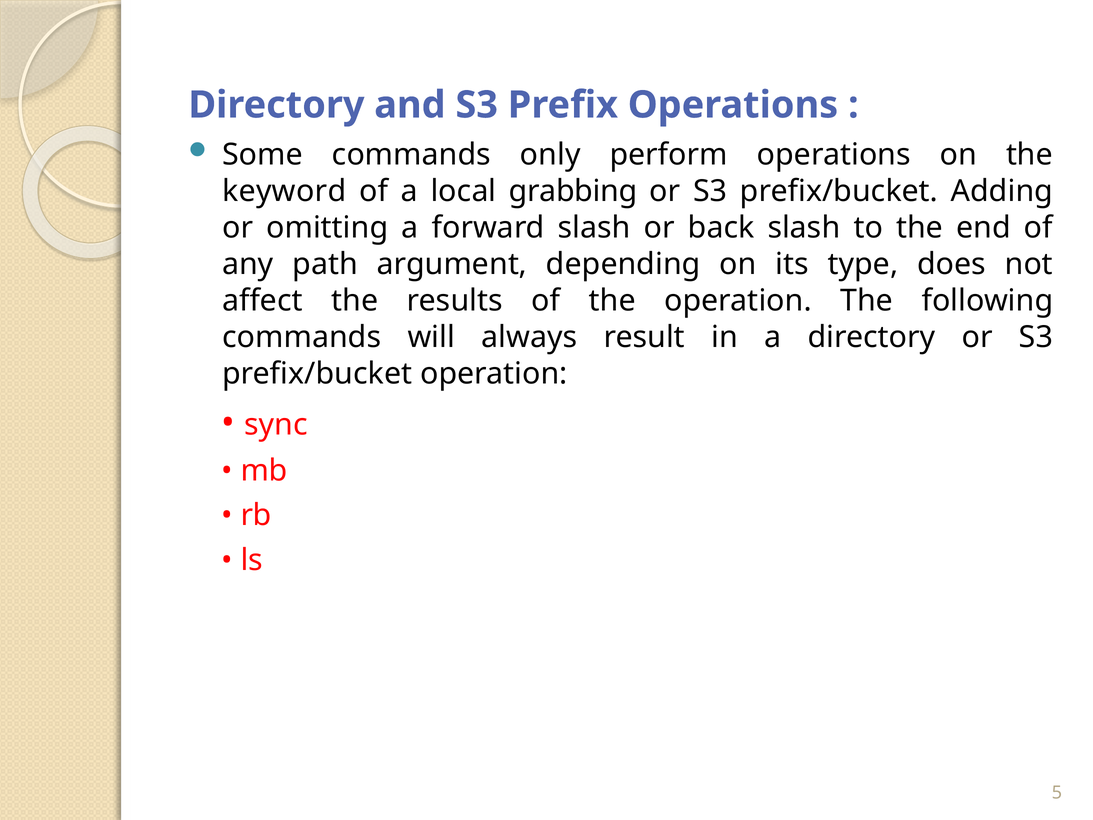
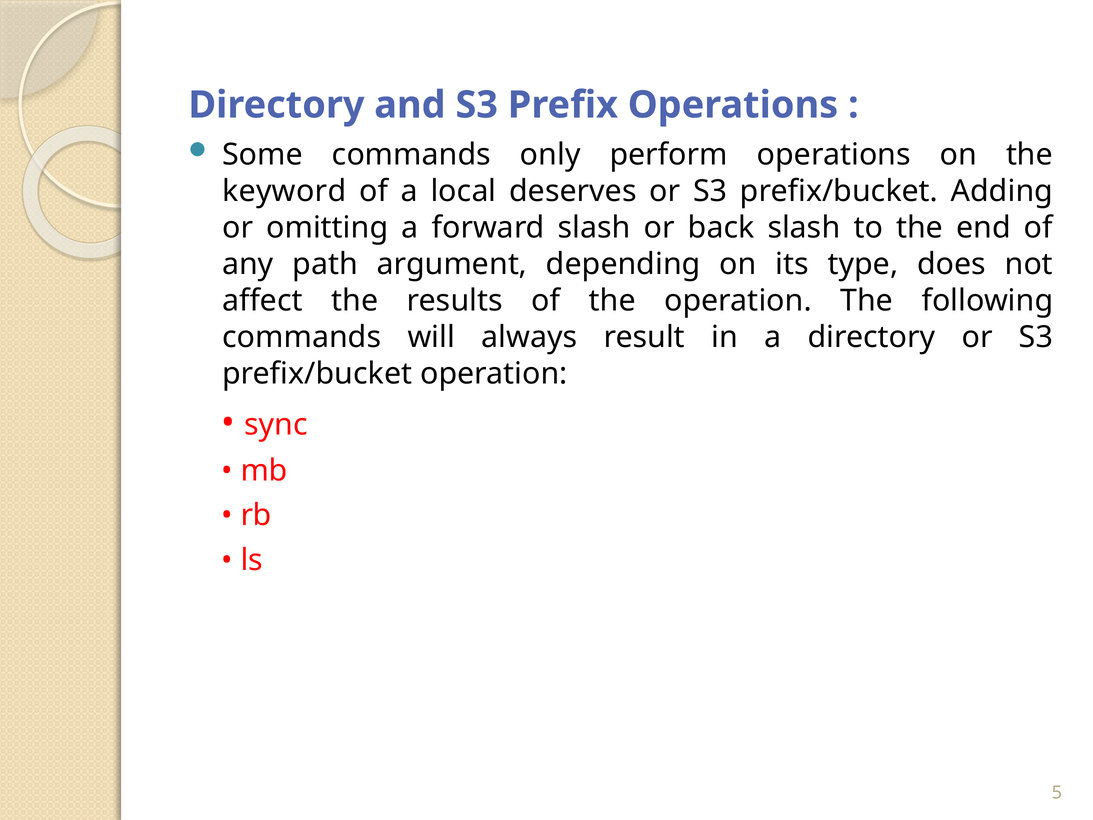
grabbing: grabbing -> deserves (573, 191)
